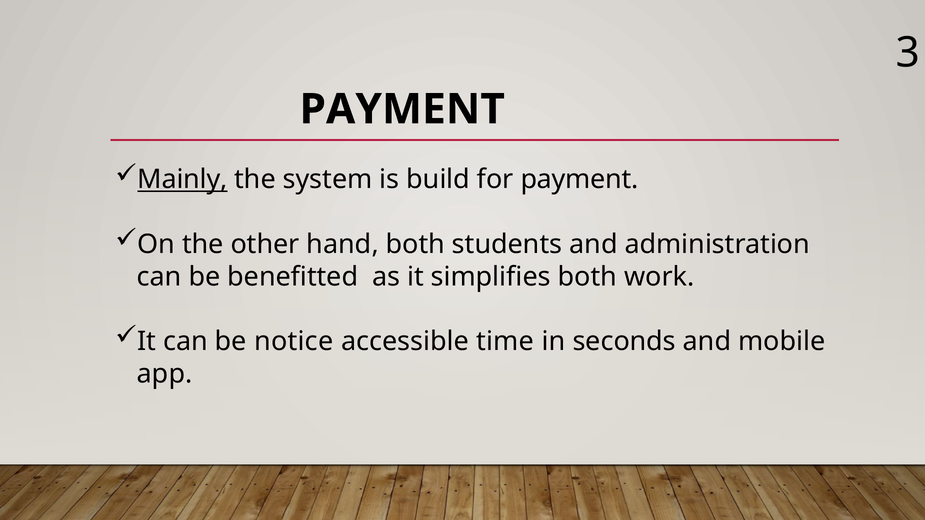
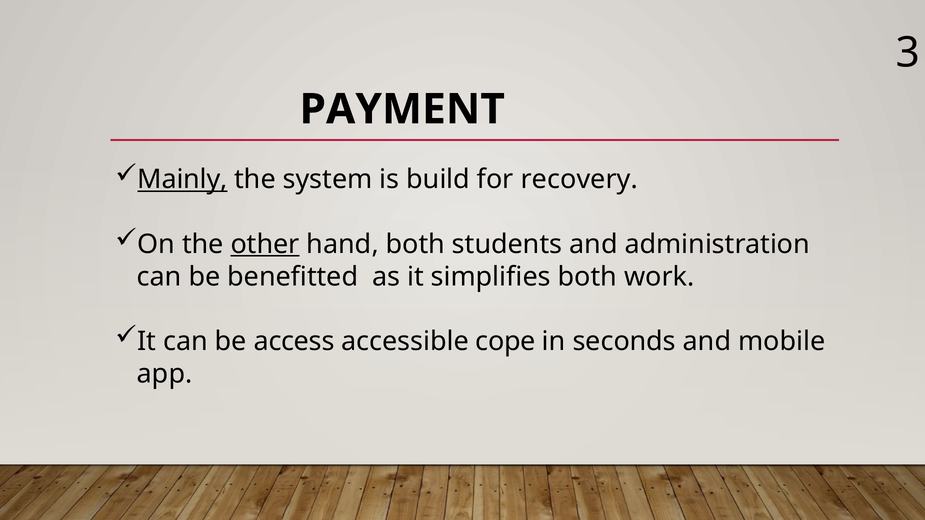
for payment: payment -> recovery (579, 180)
other underline: none -> present (265, 244)
notice: notice -> access (294, 342)
time: time -> cope (505, 342)
